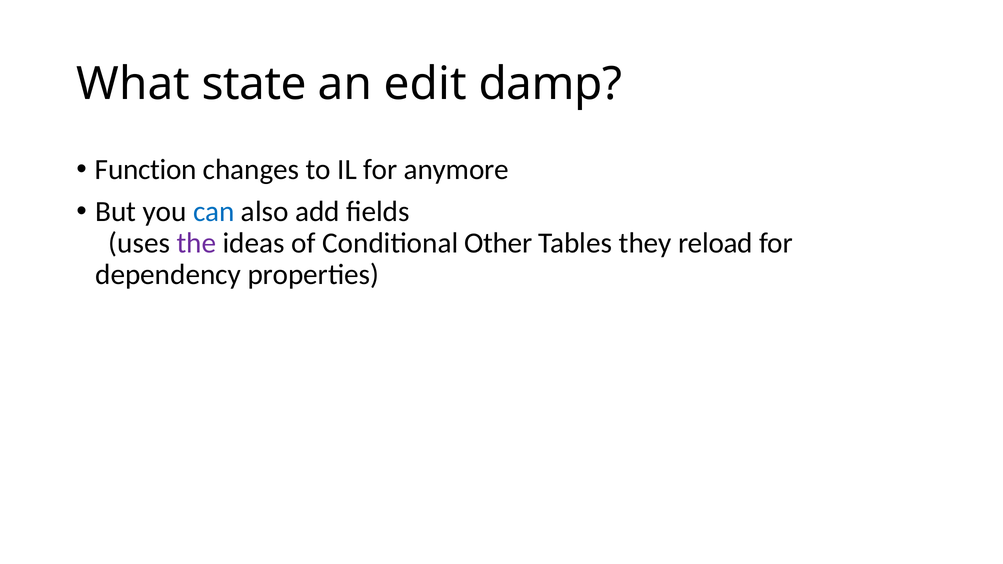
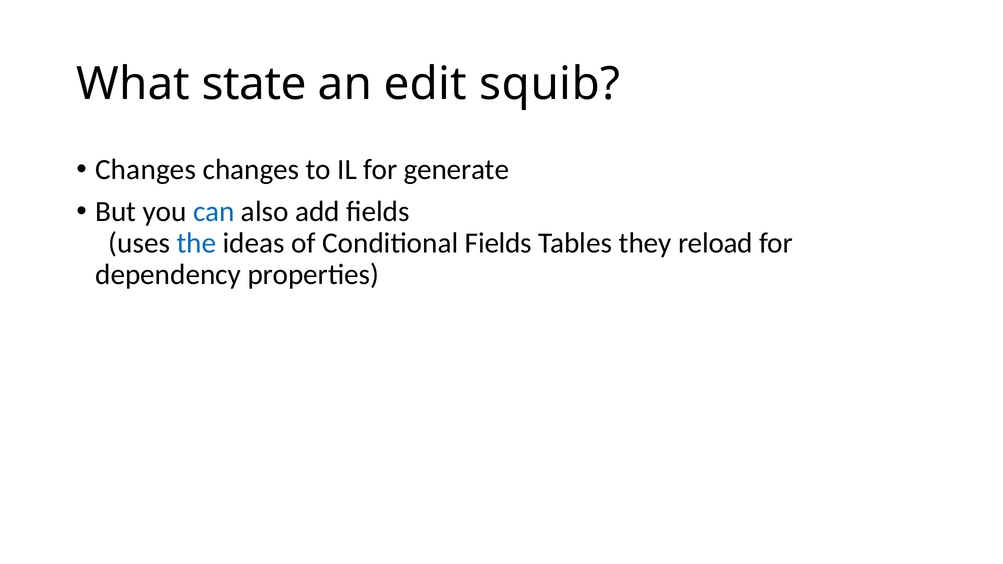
damp: damp -> squib (550, 84)
Function: Function -> Changes (146, 170)
anymore: anymore -> generate (456, 170)
the colour: purple -> blue (196, 243)
Conditional Other: Other -> Fields (498, 243)
